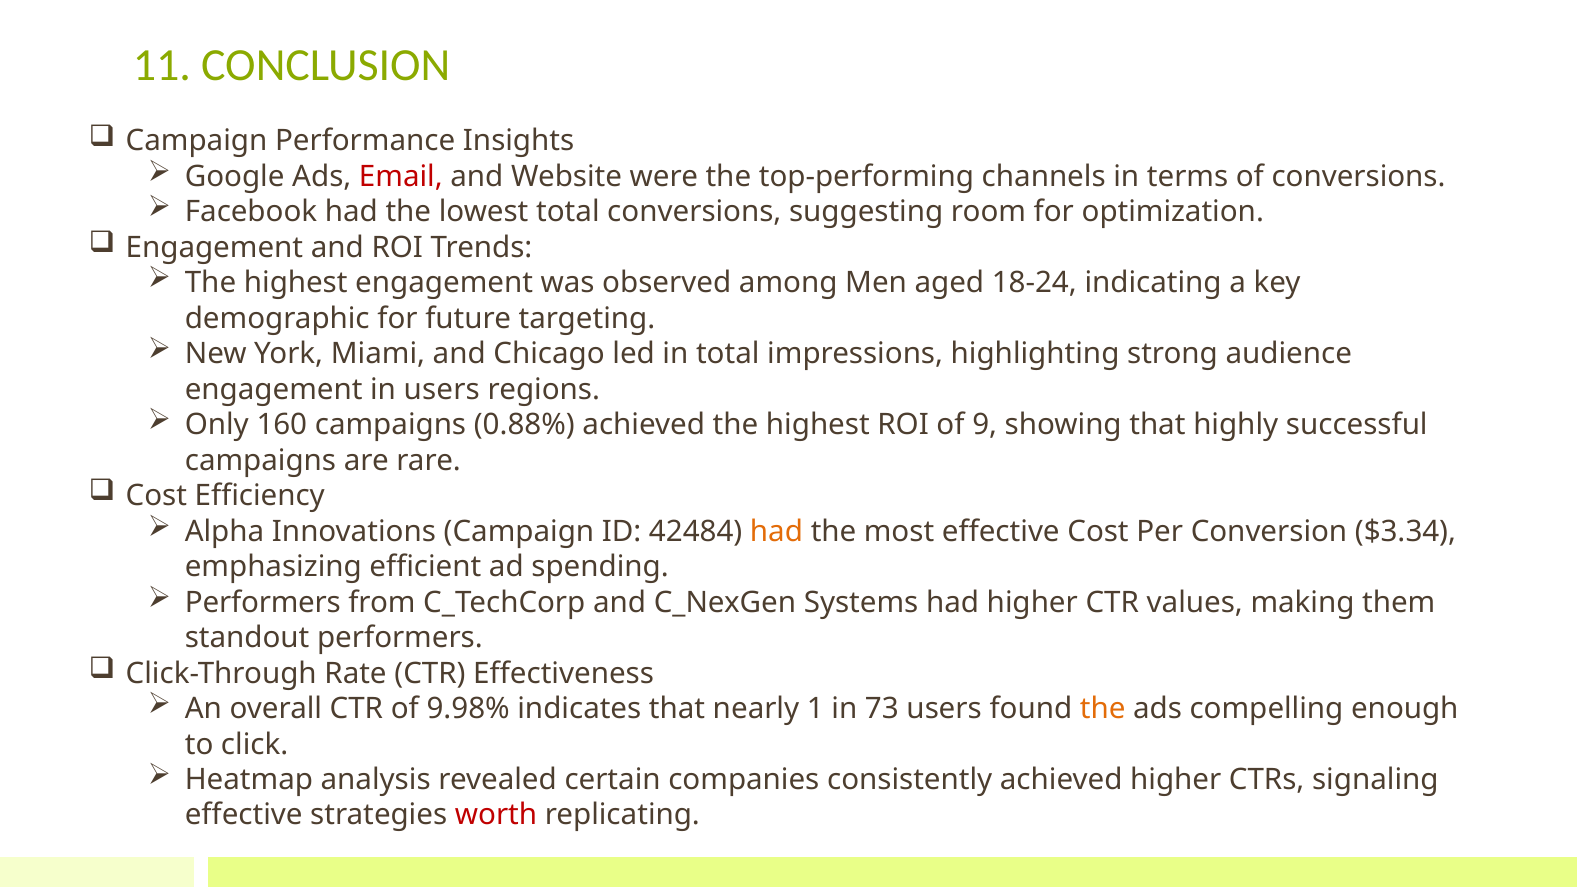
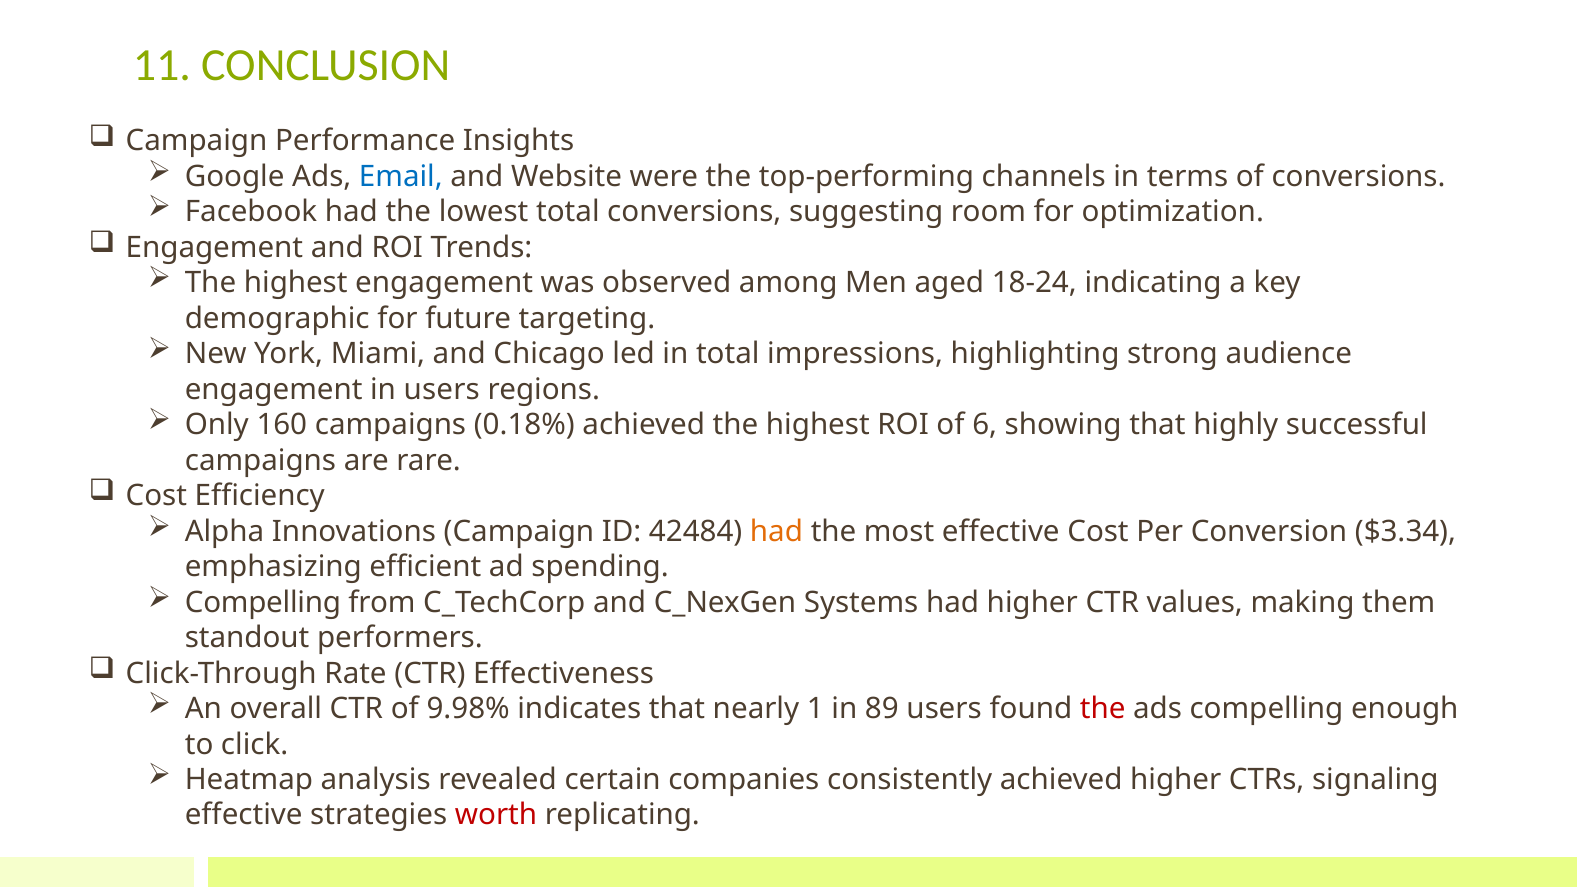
Email colour: red -> blue (401, 177)
0.88%: 0.88% -> 0.18% (524, 425)
9: 9 -> 6 (985, 425)
Performers: Performers -> Compelling (263, 602)
73: 73 -> 89 (882, 709)
the colour: orange -> red (1103, 709)
